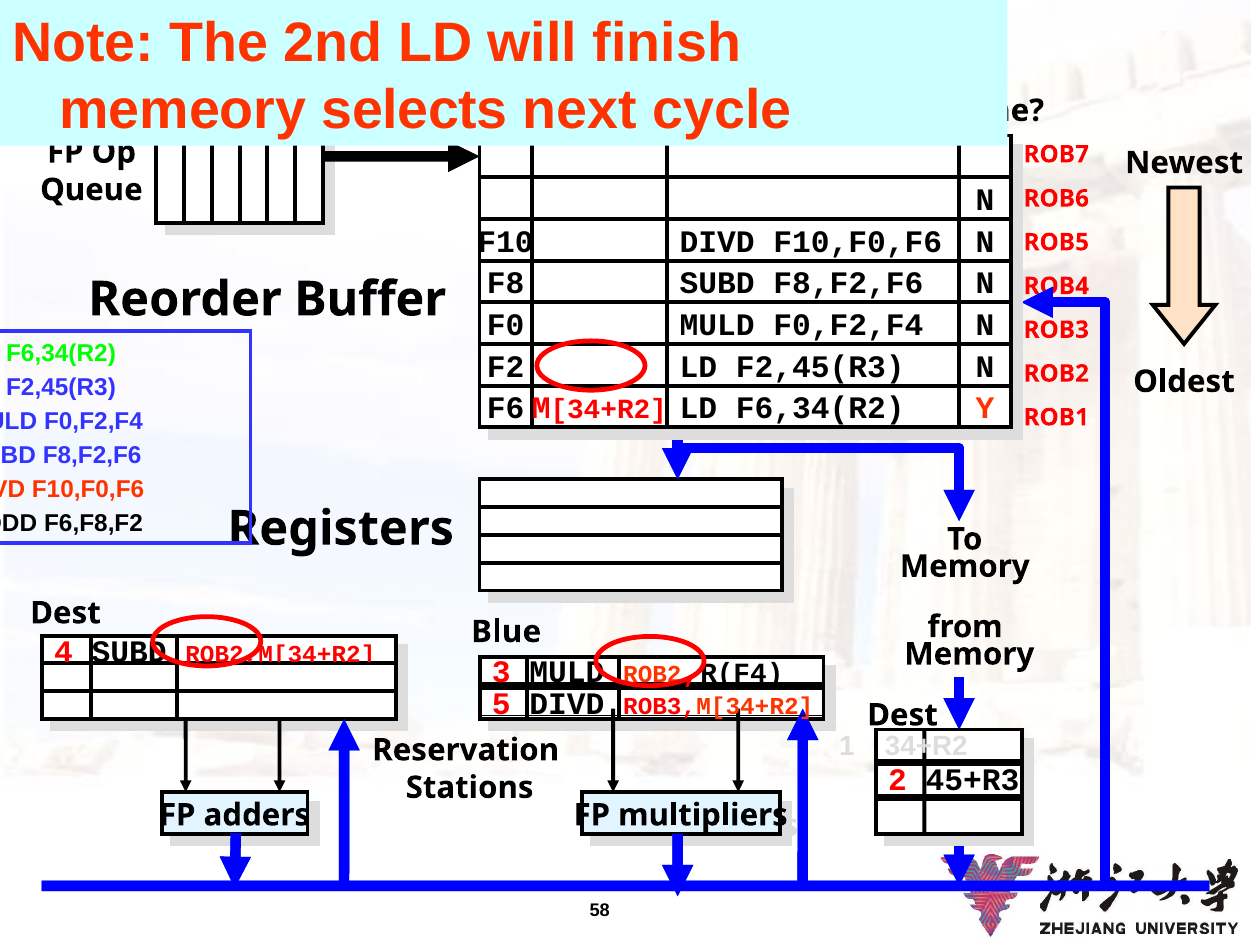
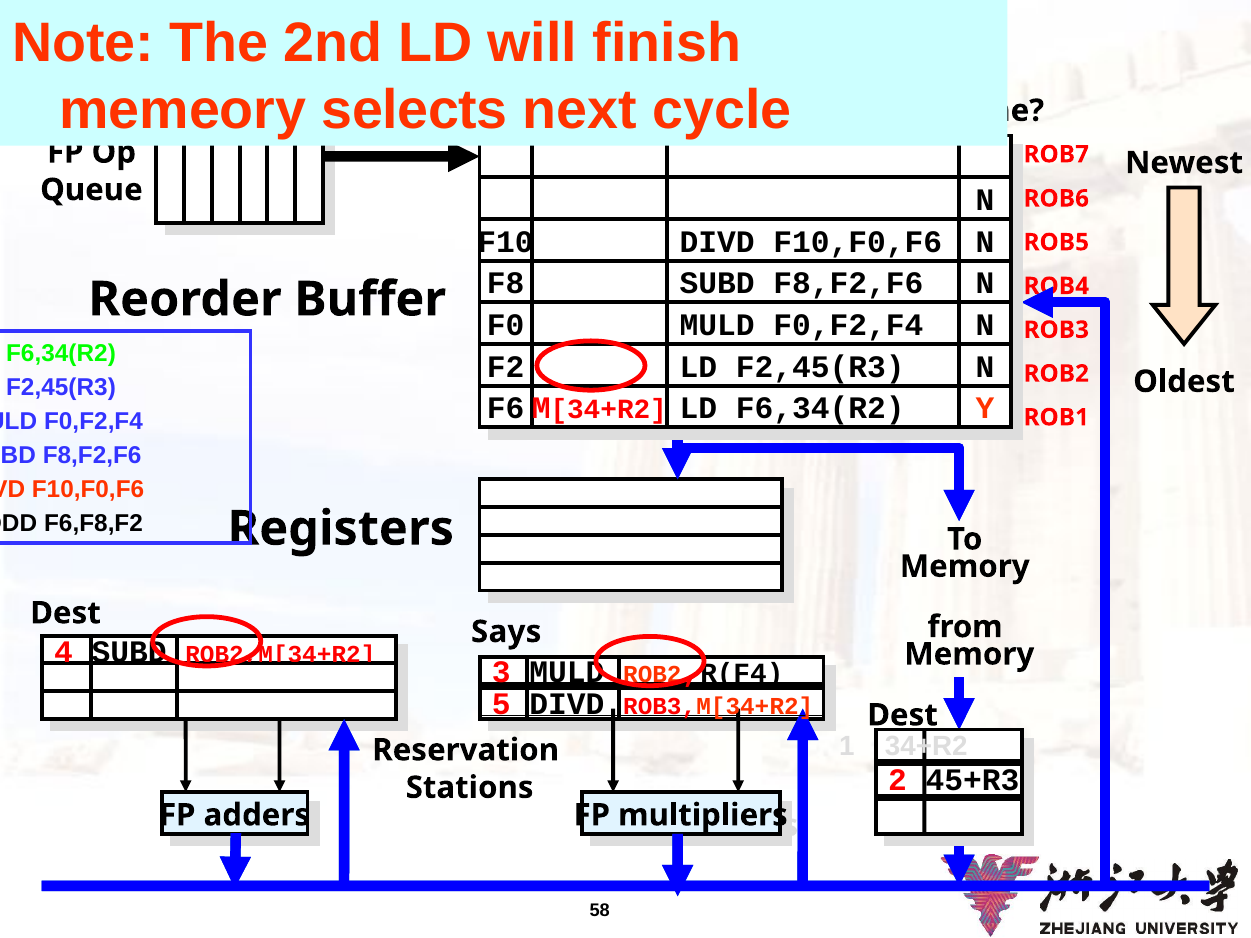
Blue: Blue -> Says (506, 632)
